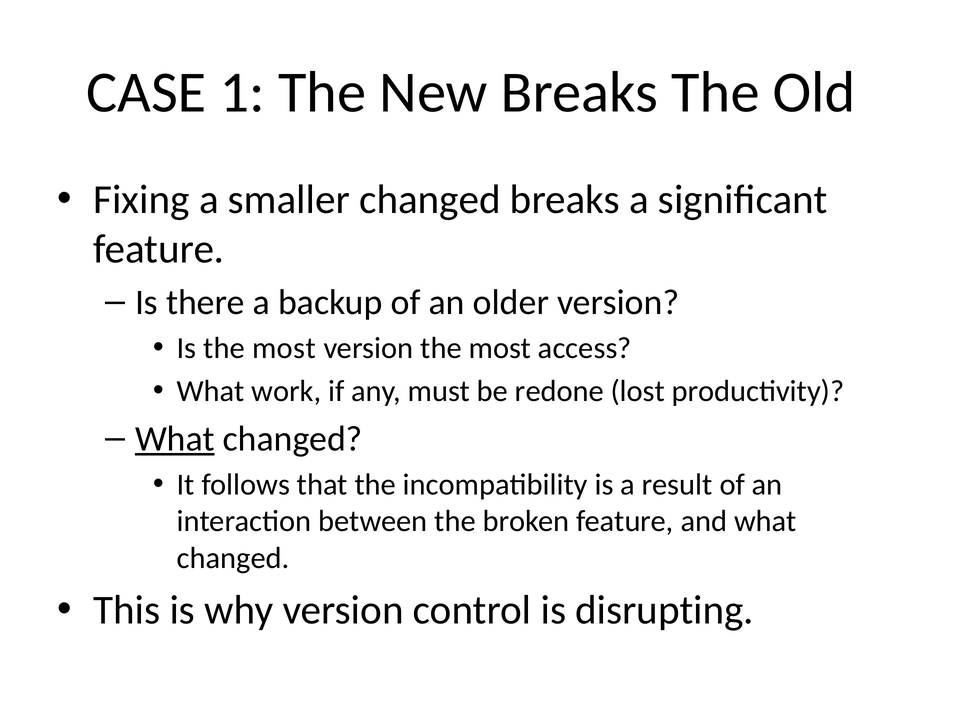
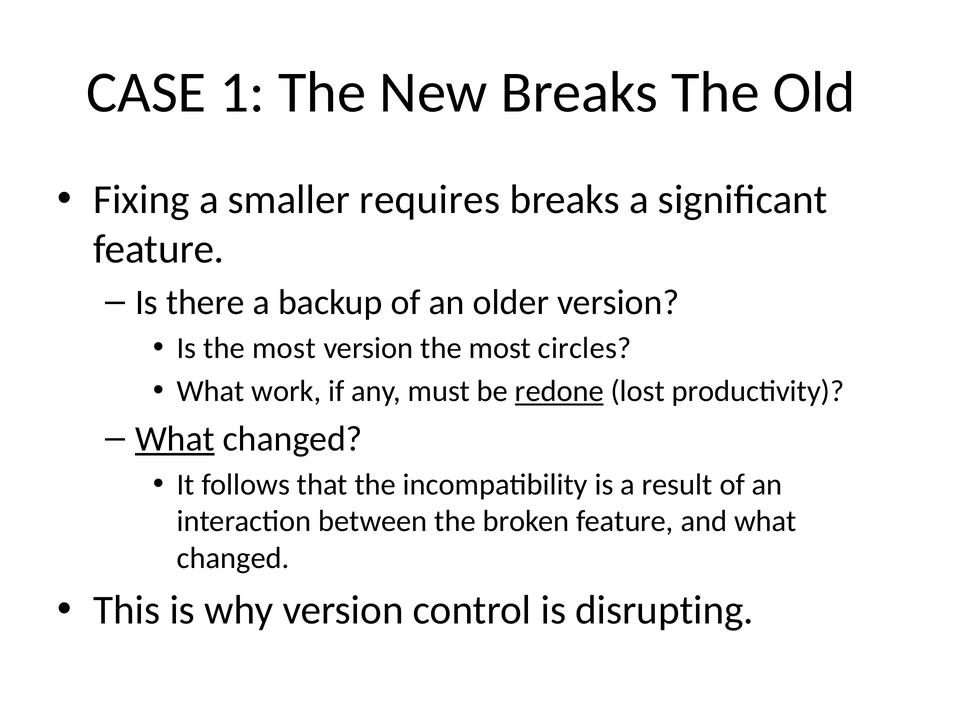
smaller changed: changed -> requires (430, 200)
access: access -> circles (585, 348)
redone underline: none -> present (559, 391)
